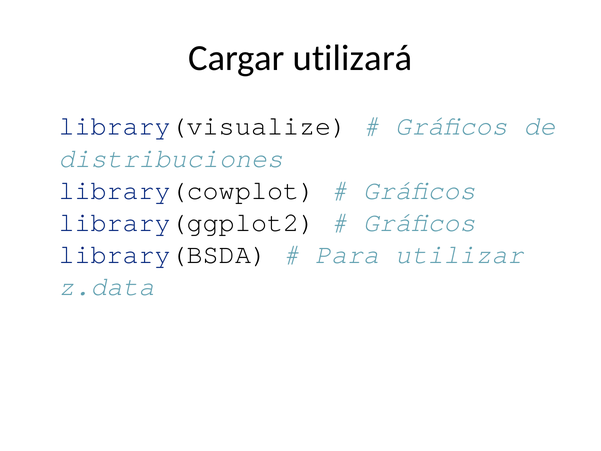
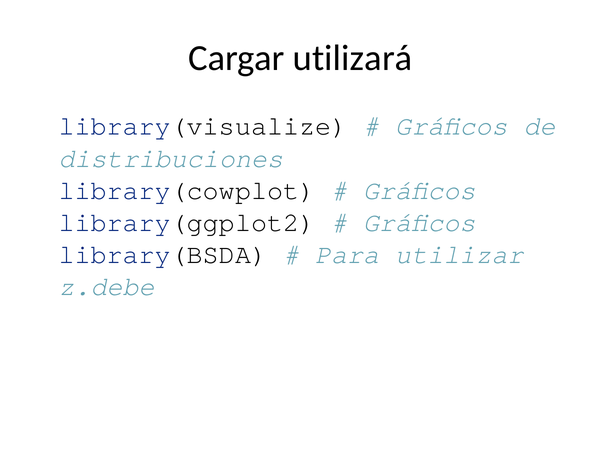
z.data: z.data -> z.debe (107, 286)
